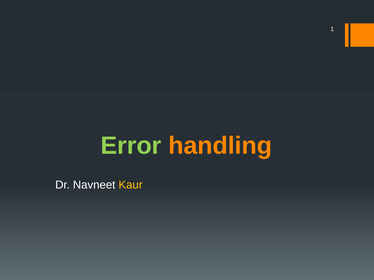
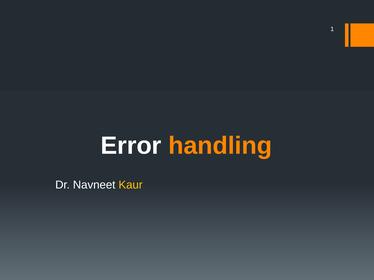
Error colour: light green -> white (131, 146)
